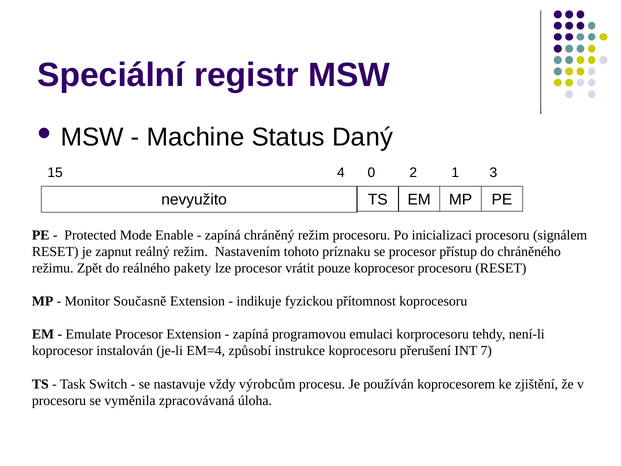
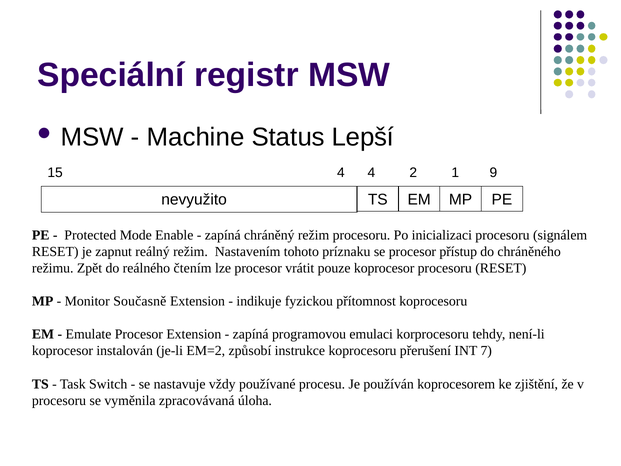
Daný: Daný -> Lepší (363, 137)
4 0: 0 -> 4 (371, 173)
3: 3 -> 9 (493, 173)
pakety: pakety -> čtením (193, 268)
EM=4: EM=4 -> EM=2 (206, 351)
výrobcům: výrobcům -> používané (267, 384)
